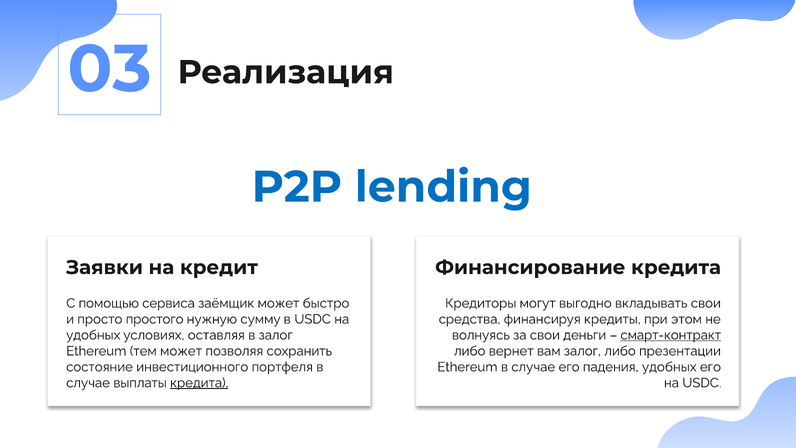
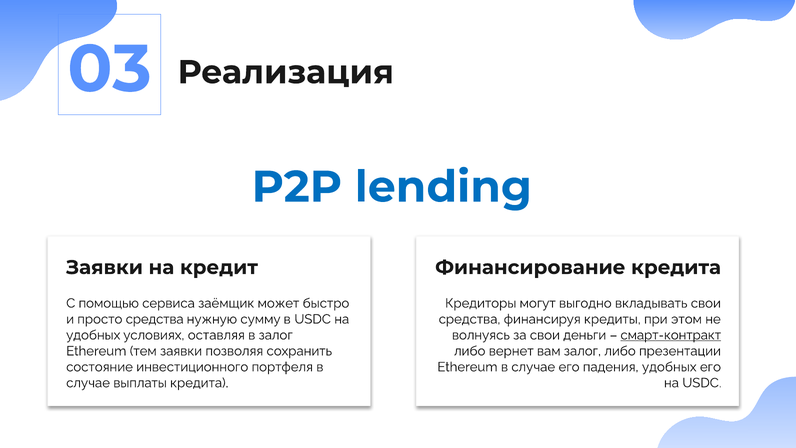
просто простого: простого -> средства (155, 319)
тем может: может -> заявки (181, 351)
кредита underline: present -> none (199, 383)
